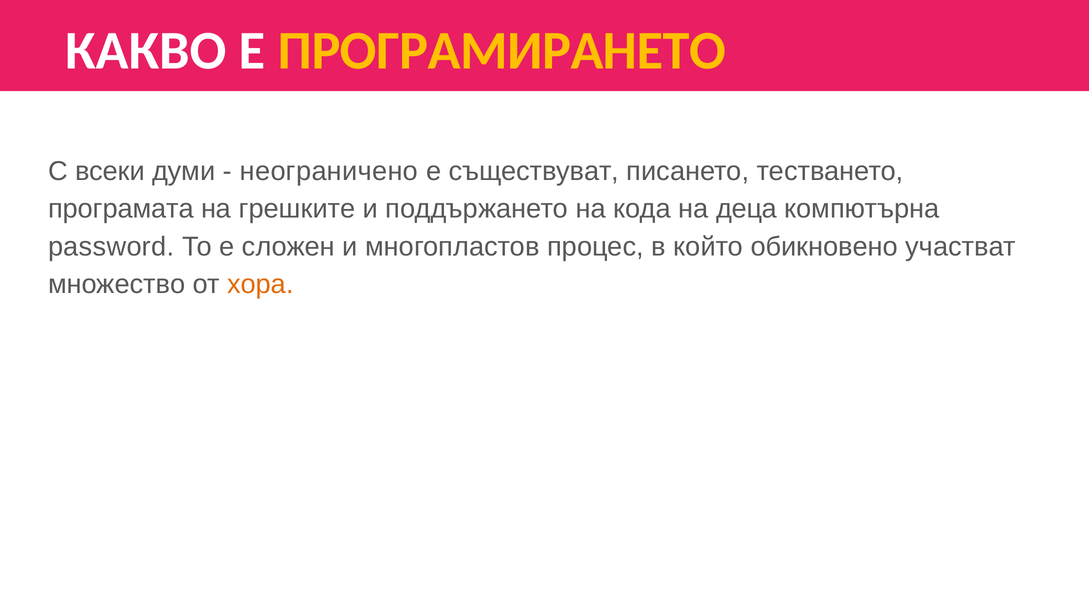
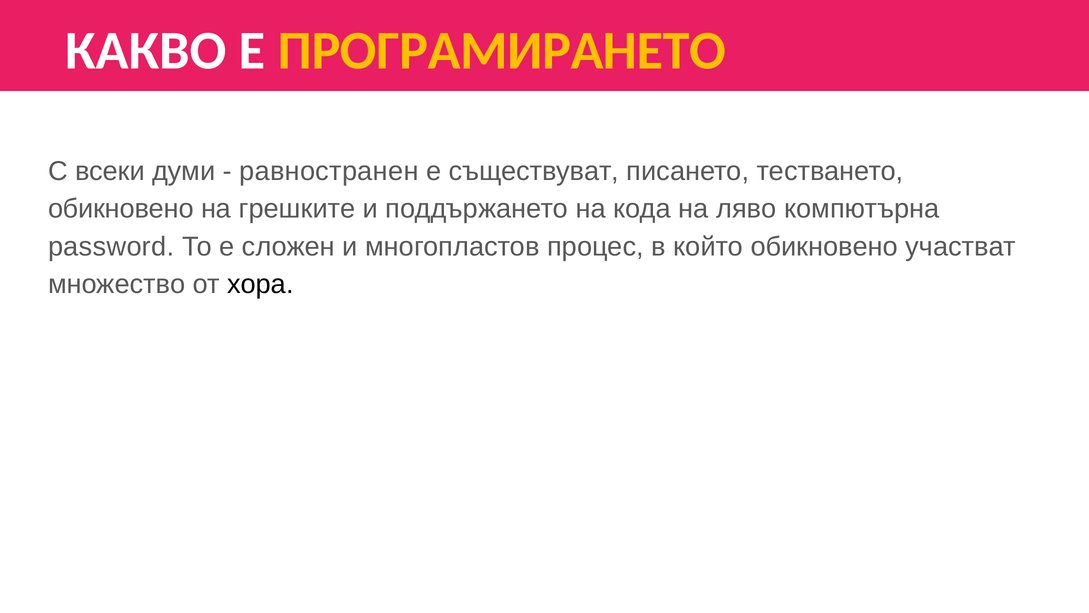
неограничено: неограничено -> равностранен (329, 171)
програмата: програмата -> обикновено (121, 209)
деца: деца -> ляво (746, 209)
хора colour: orange -> black (260, 284)
